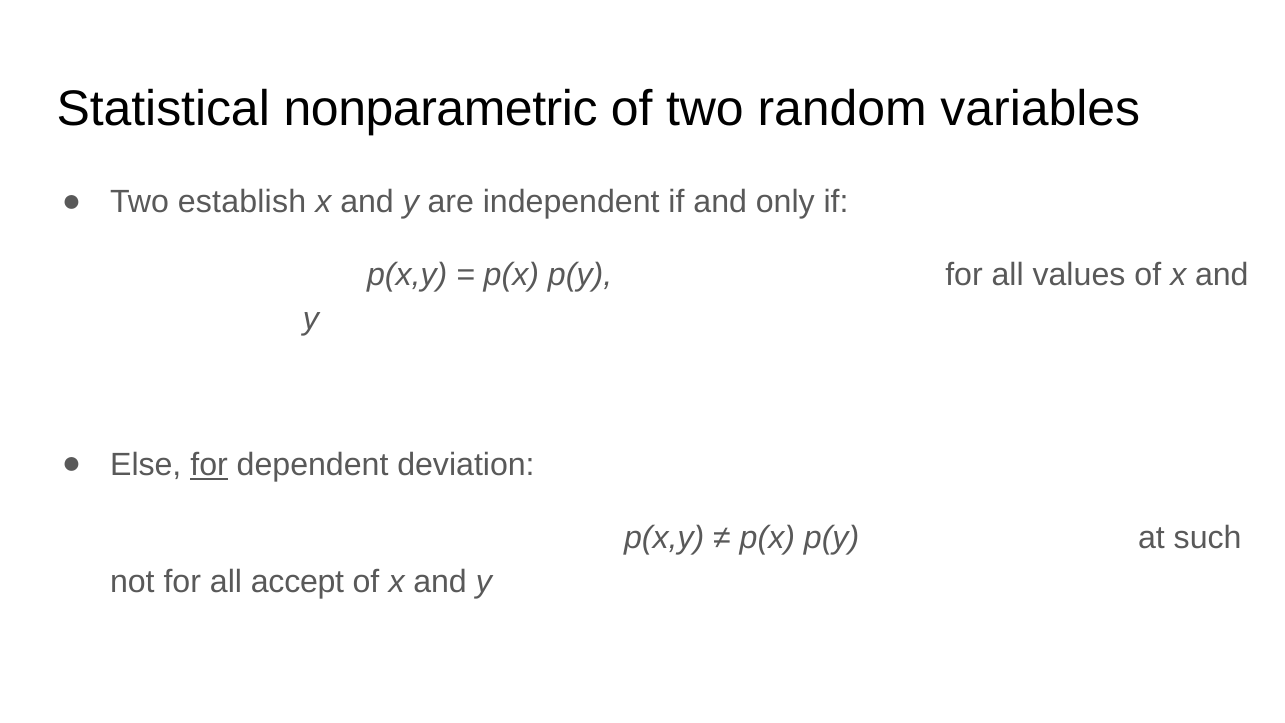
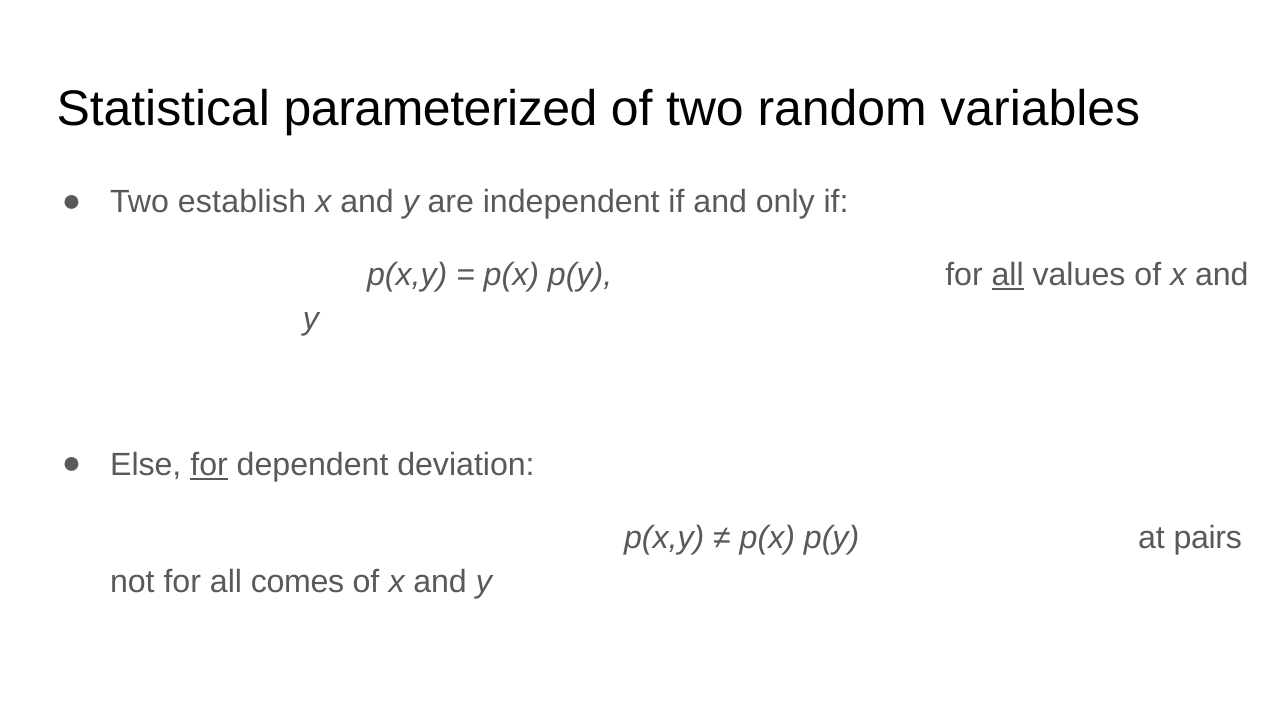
nonparametric: nonparametric -> parameterized (441, 109)
all underline: none -> present (1008, 275)
such: such -> pairs (1208, 538)
accept: accept -> comes (298, 582)
